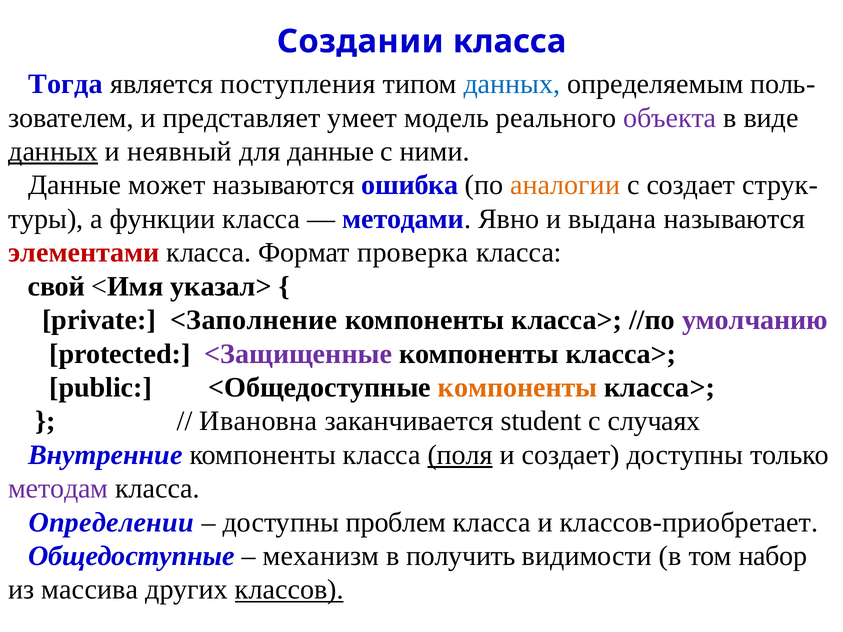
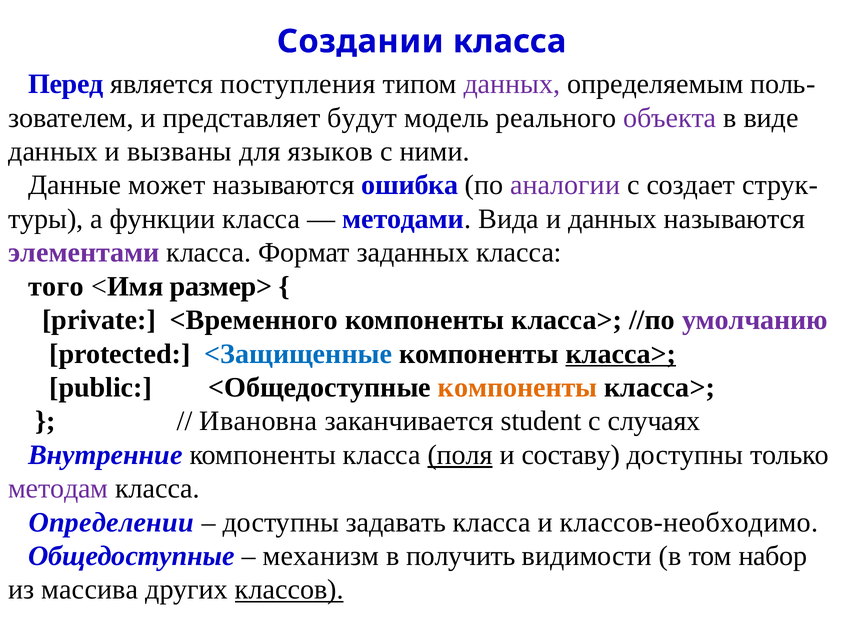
Тогда: Тогда -> Перед (66, 84)
данных colour: blue -> purple (512, 84)
умеет: умеет -> будут (362, 118)
данных underline: present -> none (53, 152)
неявный: неявный -> вызваны (180, 152)
для данные: данные -> языков (330, 152)
аналогии colour: orange -> purple (565, 185)
Явно: Явно -> Вида (509, 219)
и выдана: выдана -> данных (612, 219)
элементами colour: red -> purple (84, 253)
проверка: проверка -> заданных (413, 253)
свой: свой -> того (56, 286)
указал>: указал> -> размер> (221, 286)
<Заполнение: <Заполнение -> <Временного (254, 320)
<Защищенные colour: purple -> blue (298, 354)
класса> underline: none -> present (621, 354)
и создает: создает -> составу (571, 455)
проблем: проблем -> задавать (396, 522)
классов-приобретает: классов-приобретает -> классов-необходимо (689, 522)
